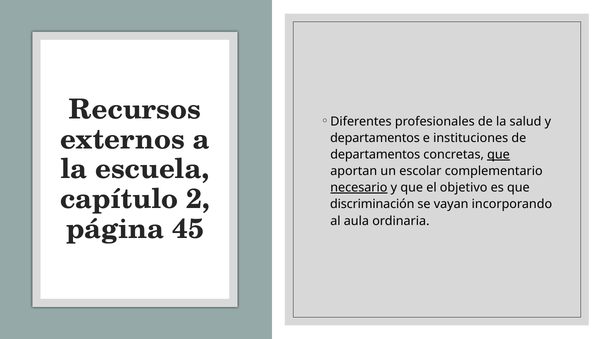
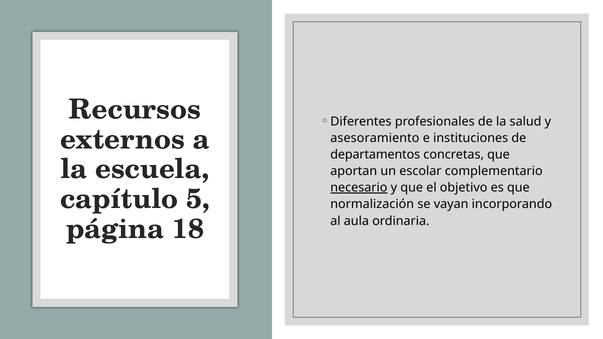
departamentos: departamentos -> asesoramiento (375, 138)
que underline: present -> none (498, 155)
2: 2 -> 5 (198, 199)
discriminación: discriminación -> normalización (372, 204)
45: 45 -> 18 (188, 229)
